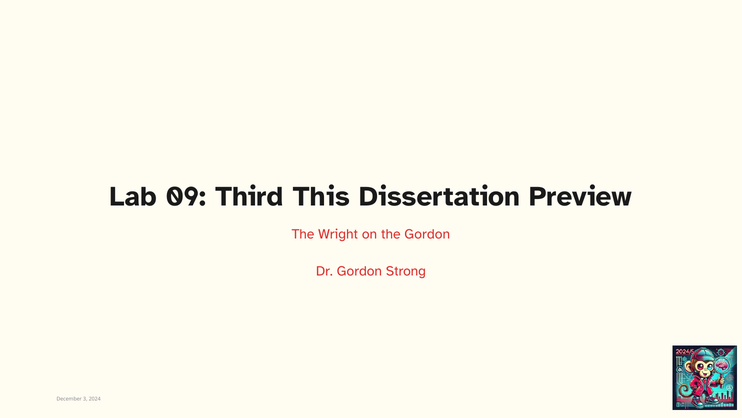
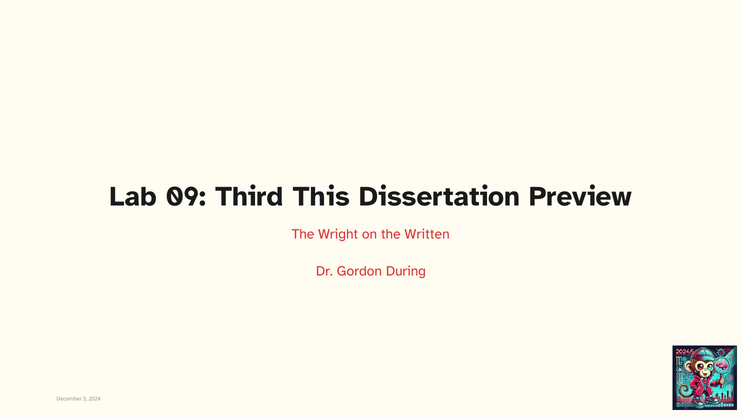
the Gordon: Gordon -> Written (427, 234)
Strong: Strong -> During (406, 271)
